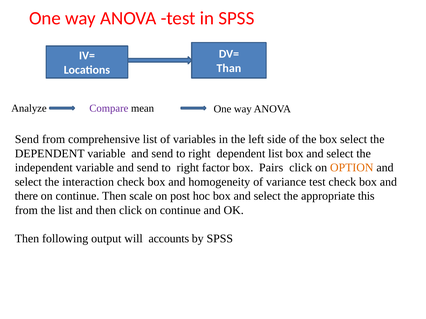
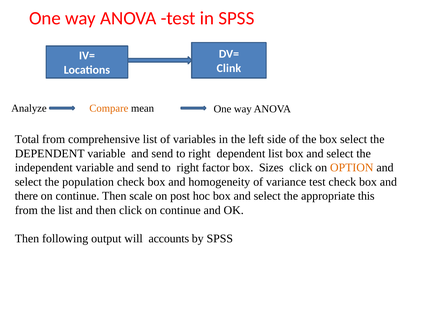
Than: Than -> Clink (229, 68)
Compare colour: purple -> orange (109, 109)
Send: Send -> Total (27, 140)
Pairs: Pairs -> Sizes (271, 168)
interaction: interaction -> population (88, 182)
